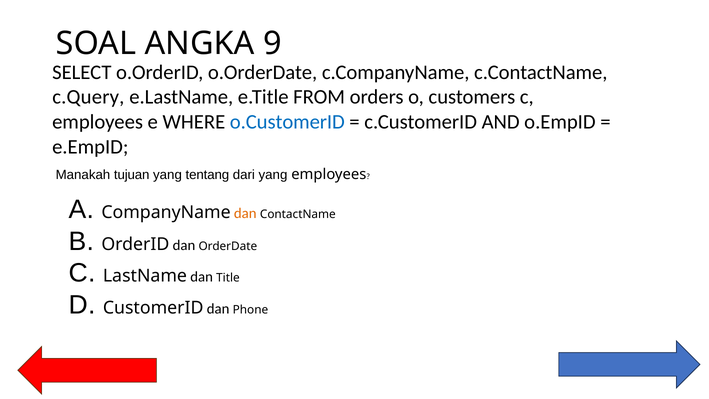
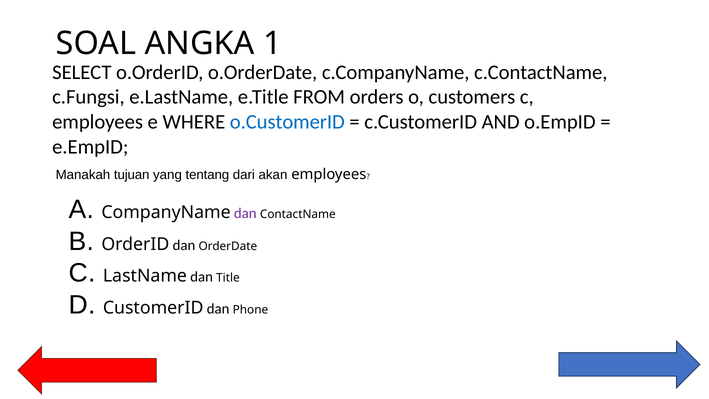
9: 9 -> 1 (272, 43)
c.Query: c.Query -> c.Fungsi (88, 97)
dari yang: yang -> akan (273, 175)
dan colour: orange -> purple (245, 213)
